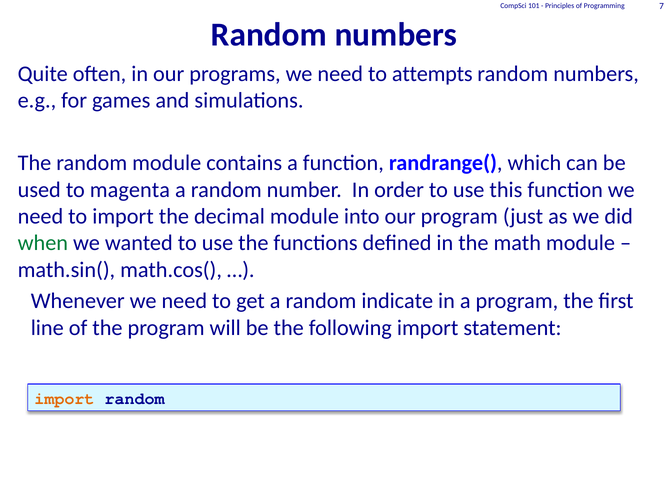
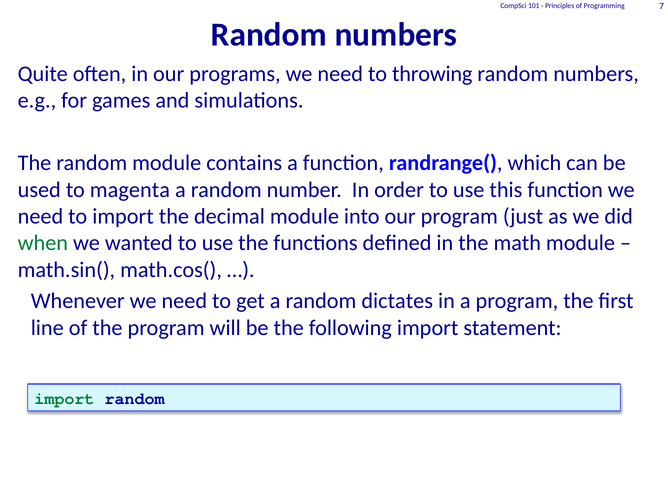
attempts: attempts -> throwing (432, 74)
indicate: indicate -> dictates (397, 301)
import colour: orange -> green (64, 399)
